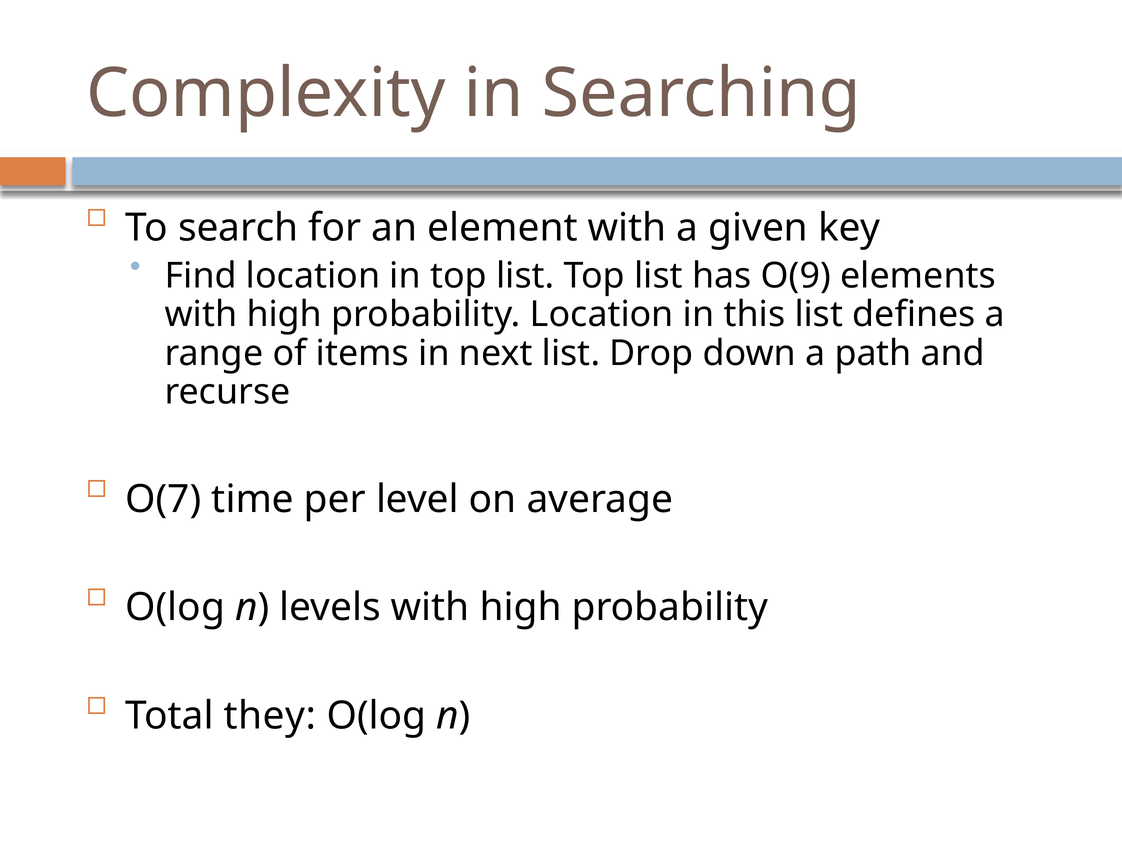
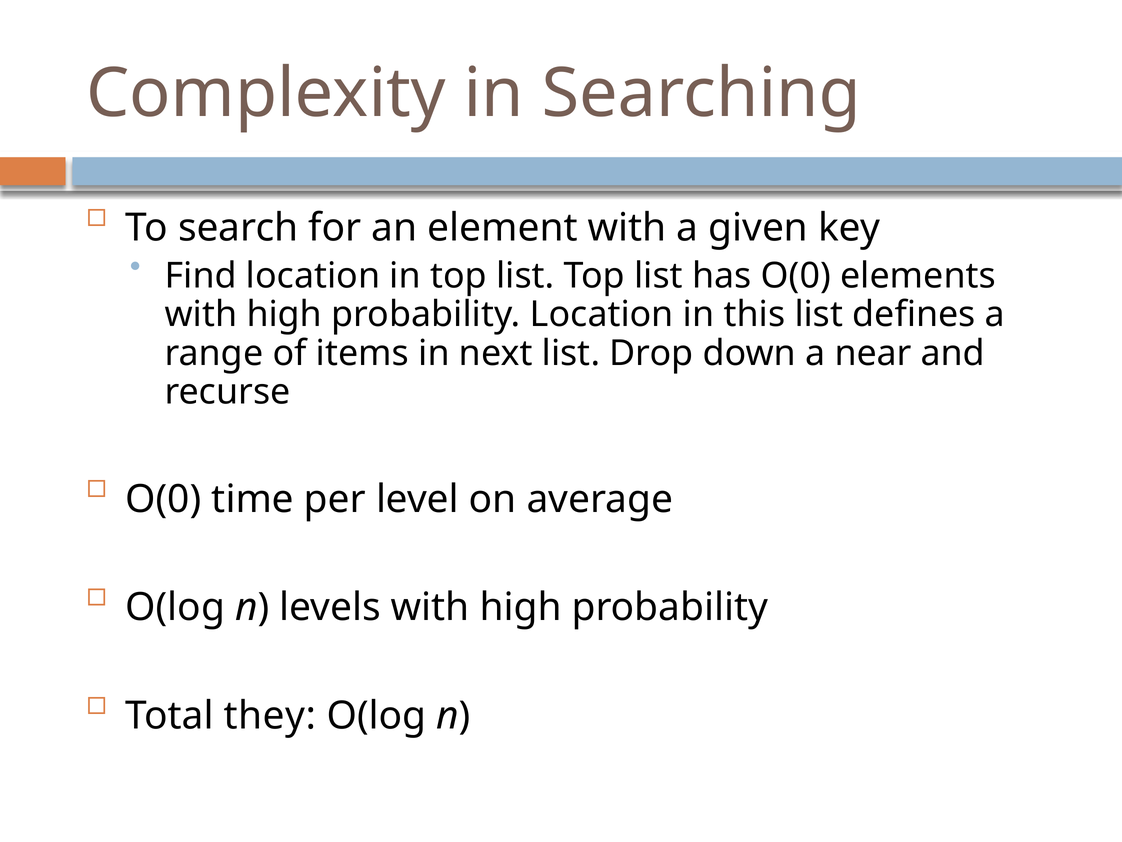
has O(9: O(9 -> O(0 (796, 276)
path: path -> near (873, 353)
O(7: O(7 -> O(0 (163, 499)
